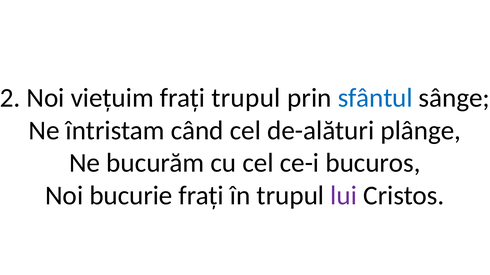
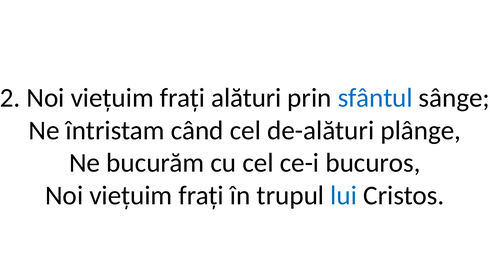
frați trupul: trupul -> alături (246, 98)
bucurie: bucurie -> viețuim (131, 196)
lui colour: purple -> blue (344, 196)
